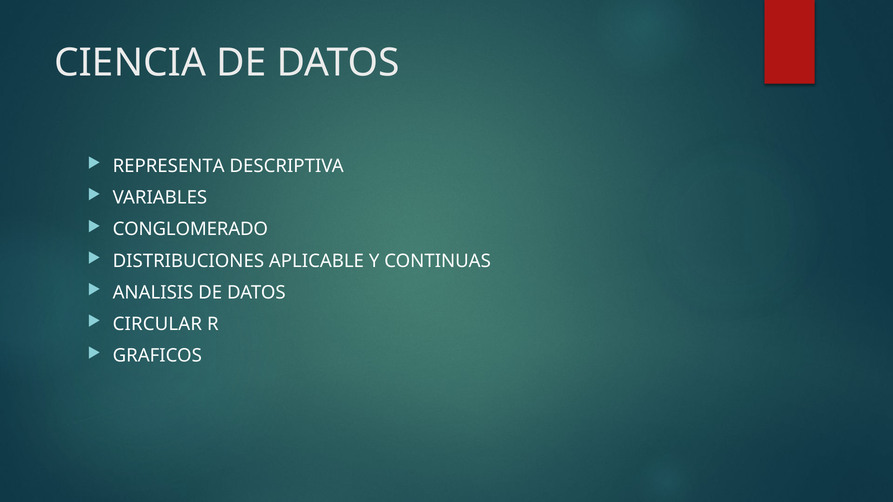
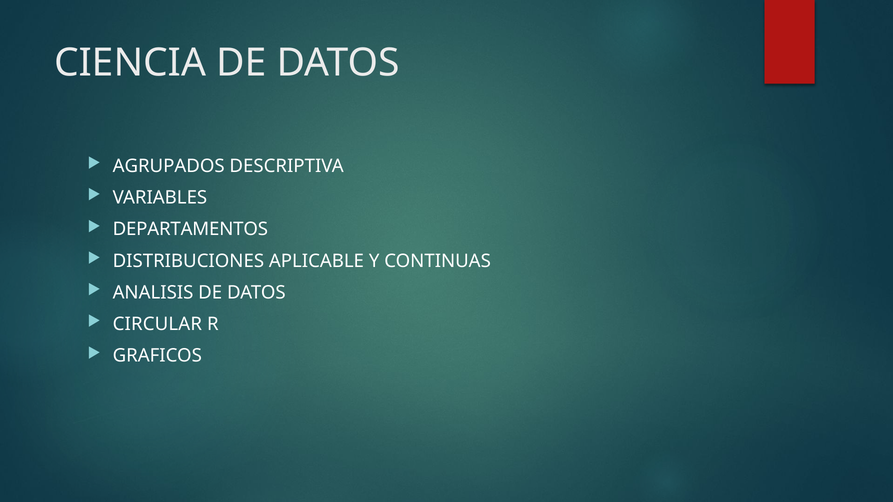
REPRESENTA: REPRESENTA -> AGRUPADOS (169, 166)
CONGLOMERADO: CONGLOMERADO -> DEPARTAMENTOS (190, 229)
